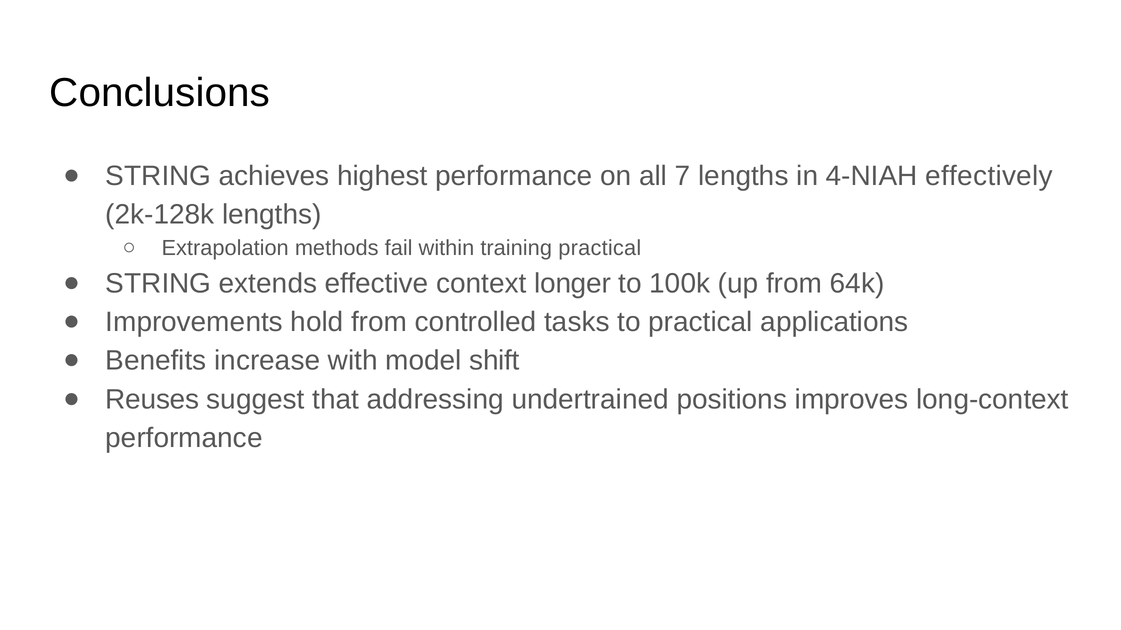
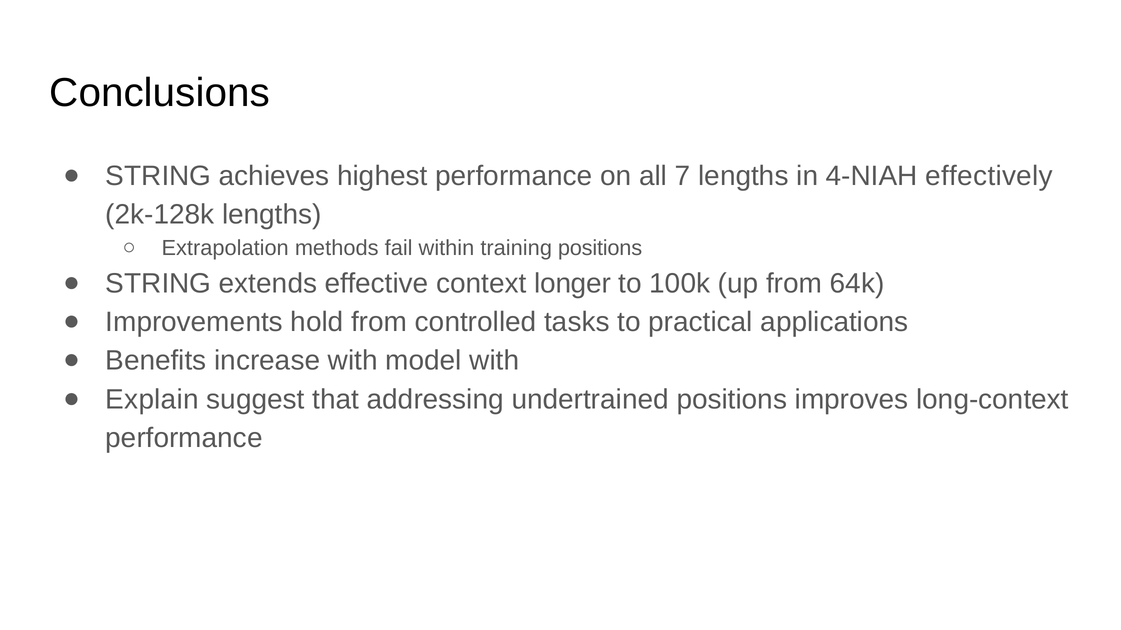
training practical: practical -> positions (600, 248)
model shift: shift -> with (494, 361)
Reuses: Reuses -> Explain (152, 400)
